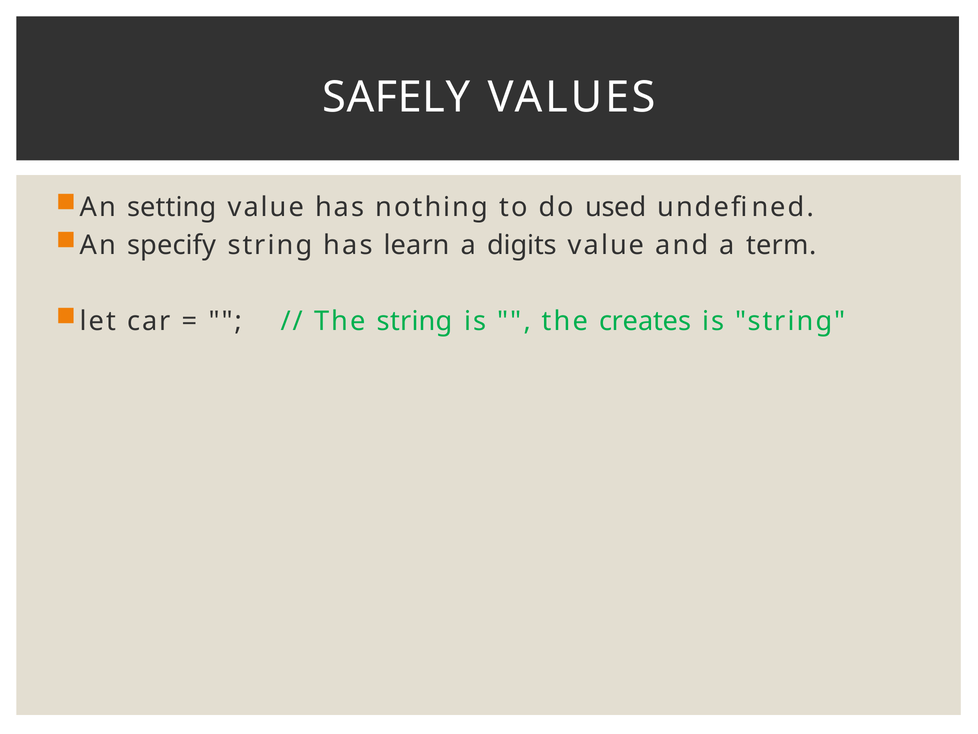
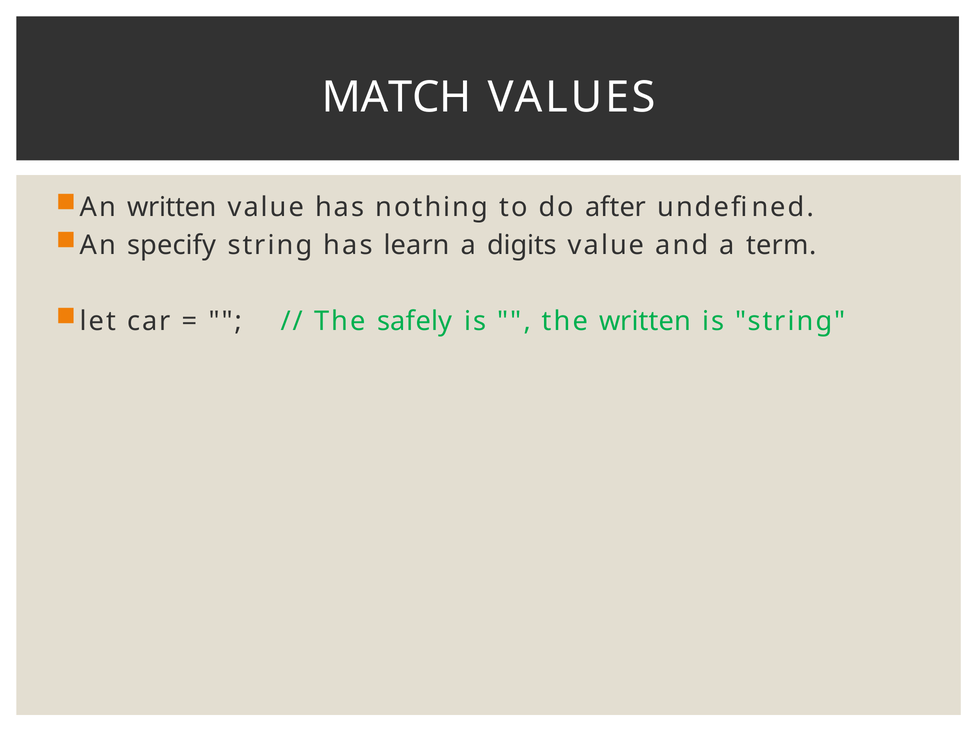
SAFELY: SAFELY -> MATCH (397, 97)
An setting: setting -> written (172, 207)
used: used -> after (616, 207)
The string: string -> safely (415, 321)
the creates: creates -> written (645, 321)
